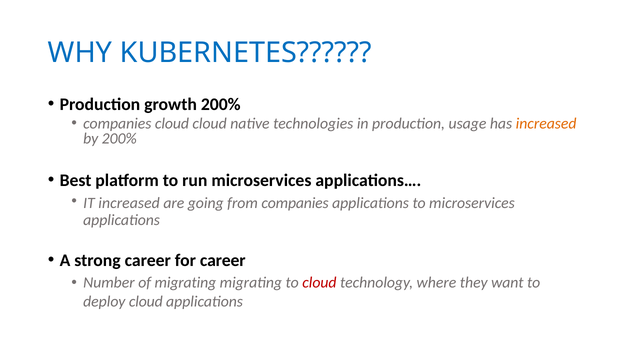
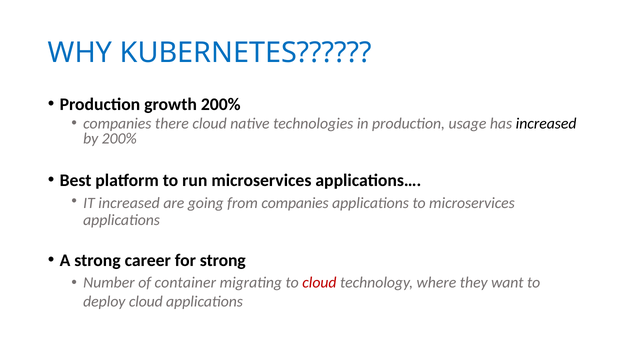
companies cloud: cloud -> there (172, 124)
increased colour: orange -> black (546, 124)
for career: career -> strong (223, 260)
of migrating: migrating -> container (185, 283)
